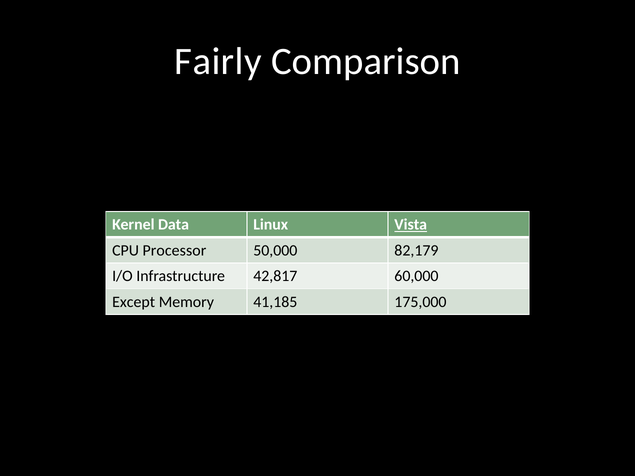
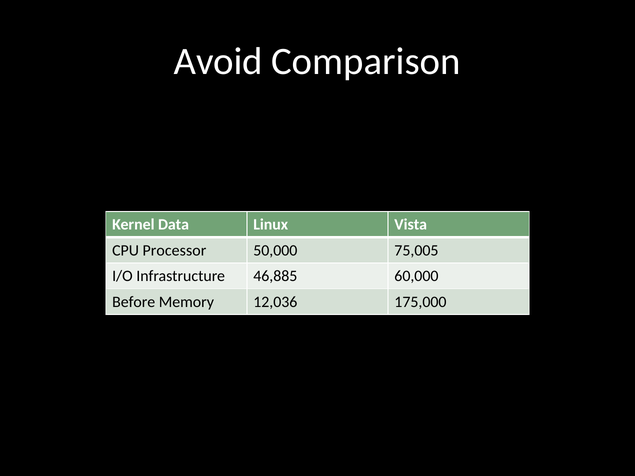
Fairly: Fairly -> Avoid (218, 61)
Vista underline: present -> none (411, 225)
82,179: 82,179 -> 75,005 (416, 250)
42,817: 42,817 -> 46,885 (275, 276)
Except: Except -> Before (134, 302)
41,185: 41,185 -> 12,036 (275, 302)
